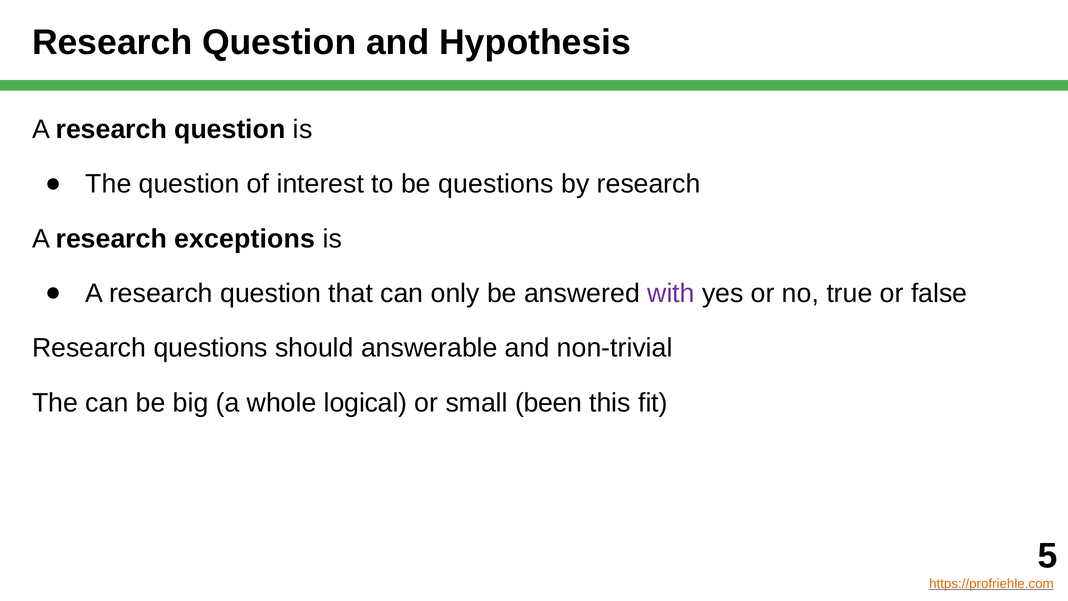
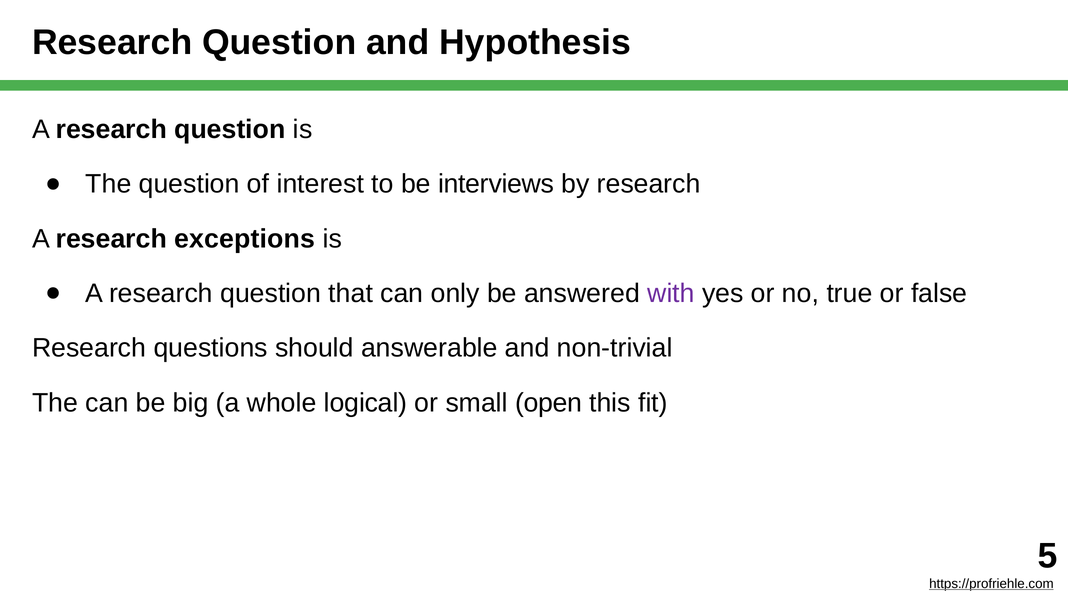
be questions: questions -> interviews (496, 184)
been: been -> open (549, 403)
https://profriehle.com colour: orange -> black (991, 583)
